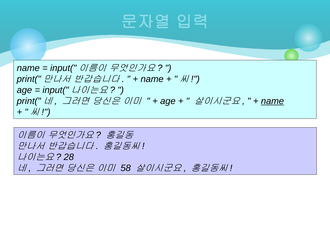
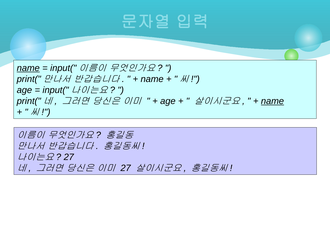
name underline: none -> present (28, 68)
28: 28 -> 27 (69, 157)
58: 58 -> 27 (126, 168)
